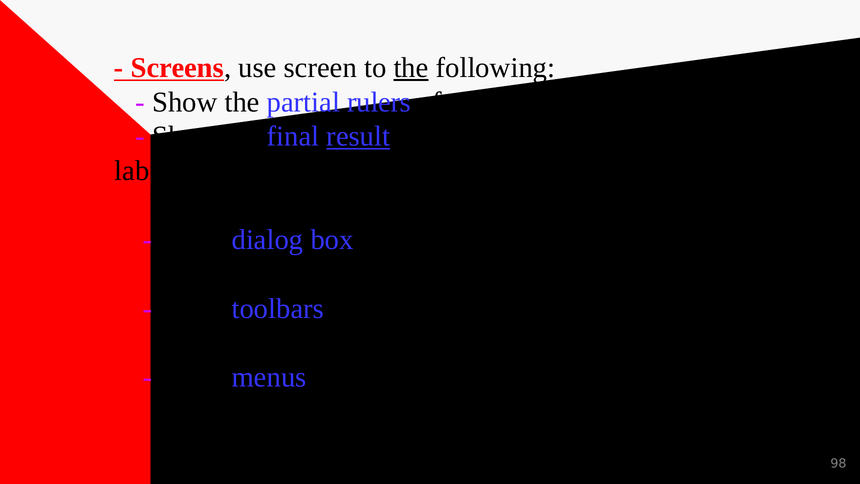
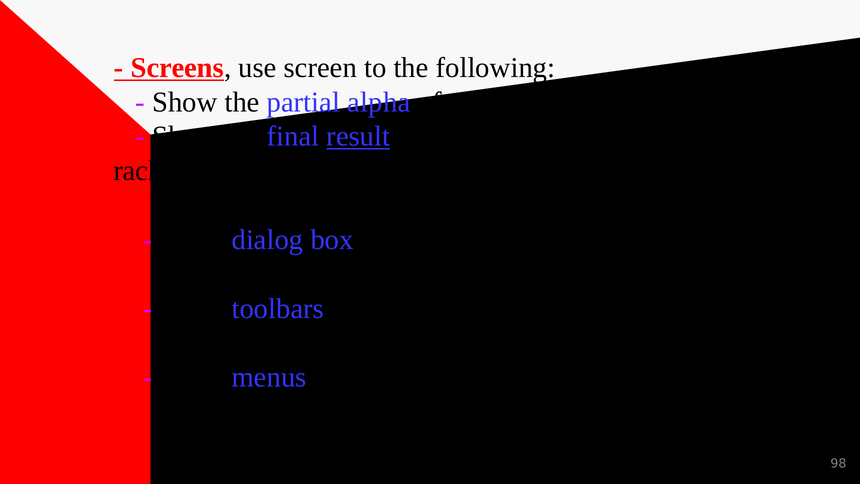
the underline: present -> none (411, 68)
rulers: rulers -> alpha (379, 102)
labs: labs -> rack (138, 171)
